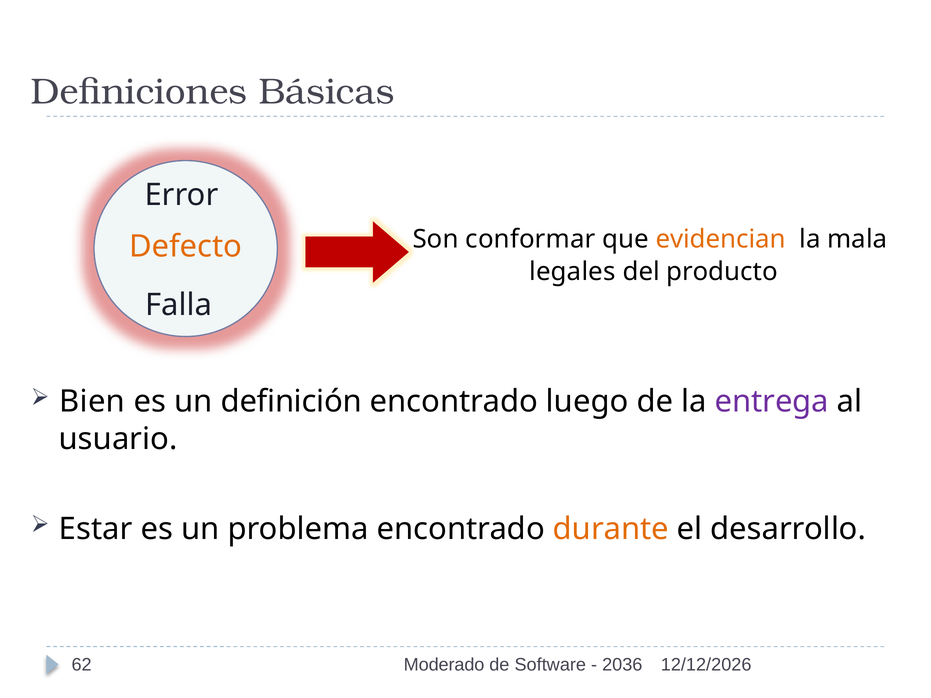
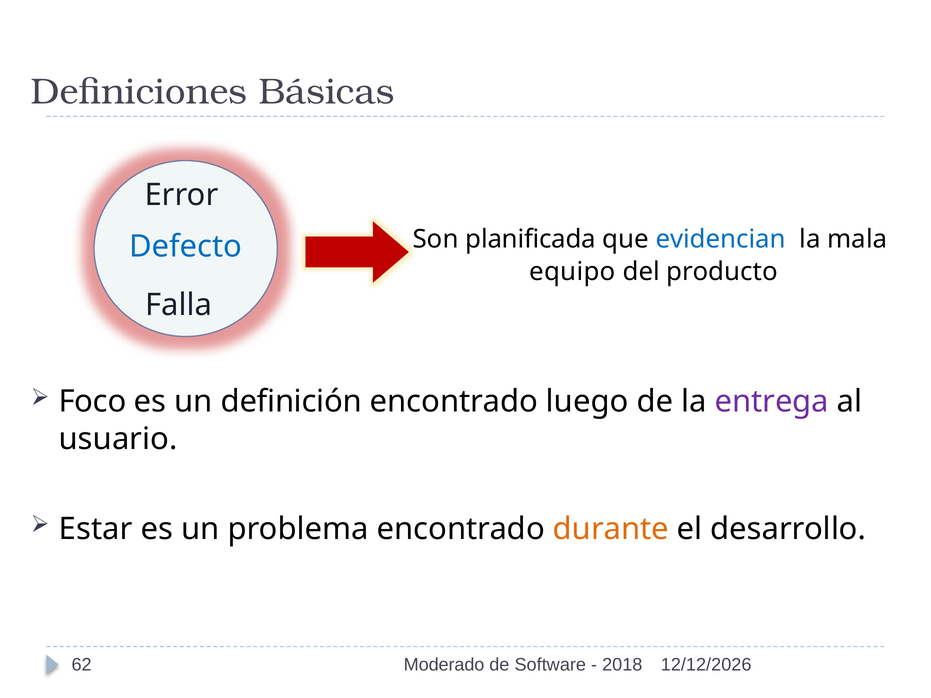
conformar: conformar -> planificada (531, 239)
evidencian colour: orange -> blue (721, 239)
Defecto colour: orange -> blue (186, 247)
legales: legales -> equipo (572, 272)
Bien: Bien -> Foco (92, 402)
2036: 2036 -> 2018 (622, 665)
